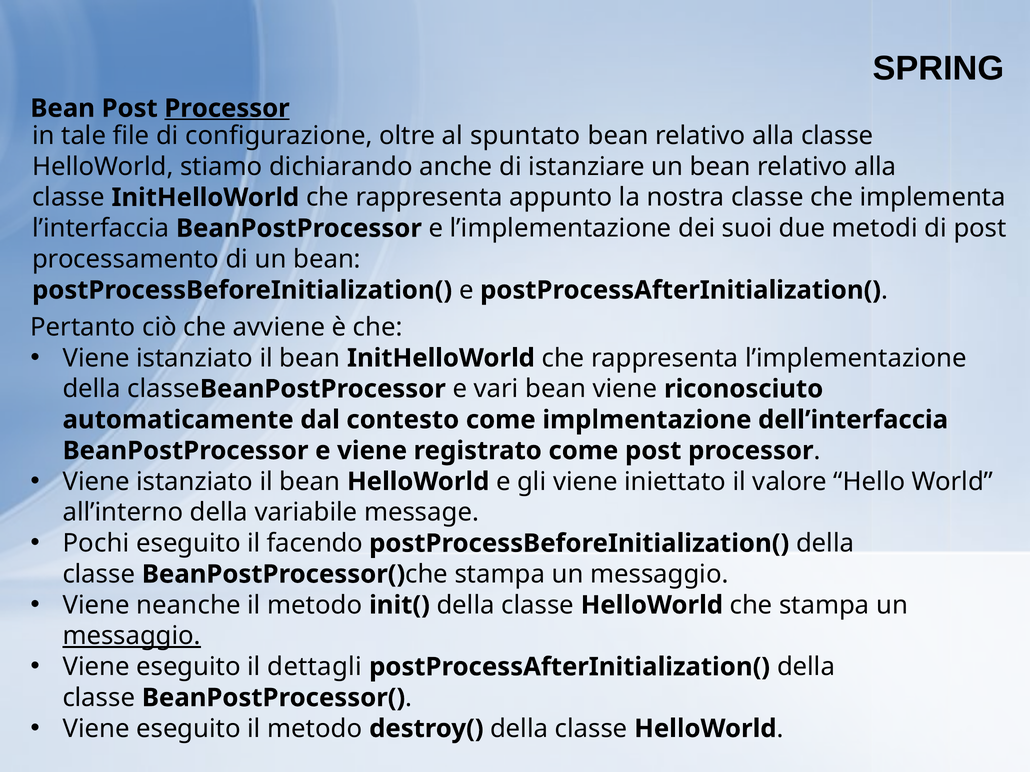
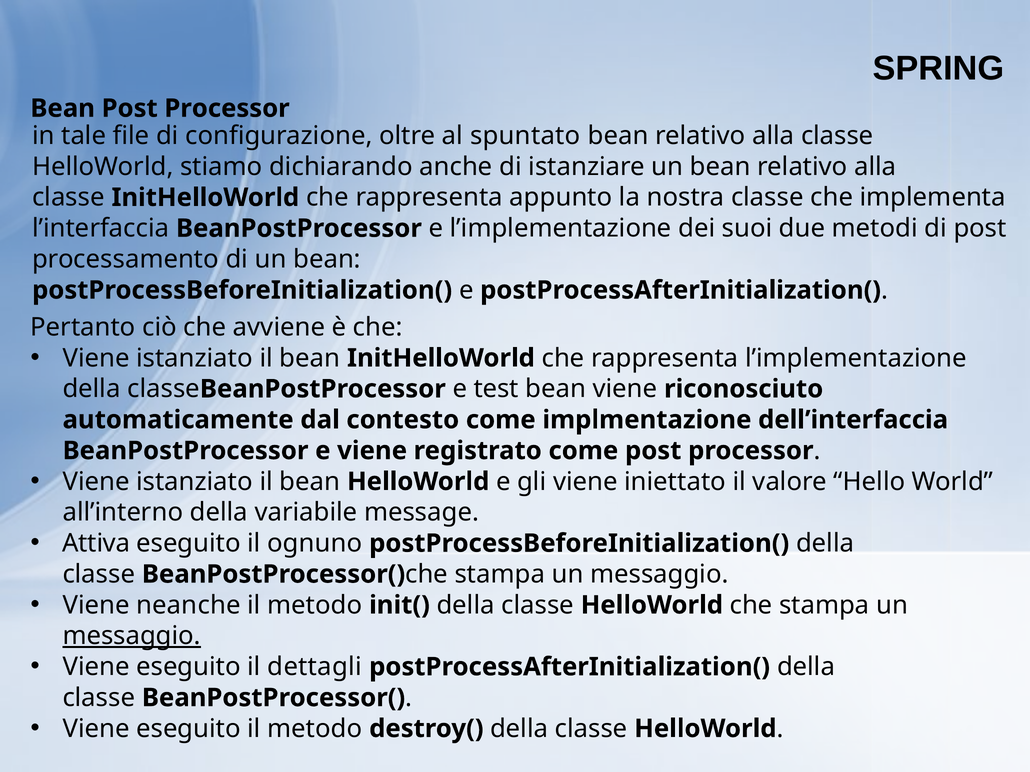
Processor underline: present -> none (227, 108)
vari: vari -> test (496, 389)
Pochi: Pochi -> Attiva (96, 544)
facendo: facendo -> ognuno (315, 544)
